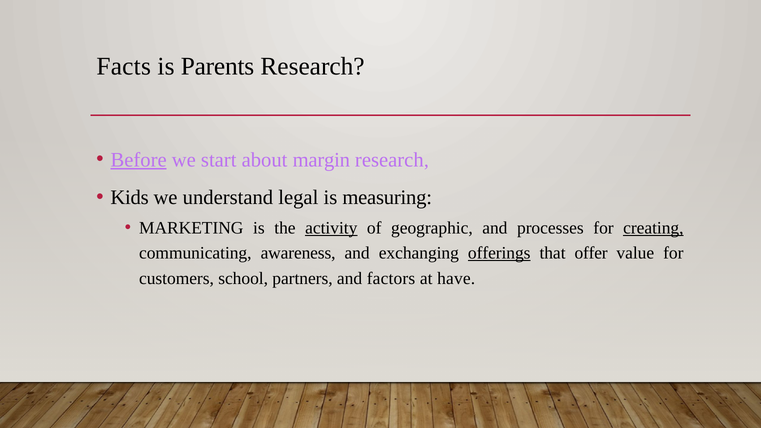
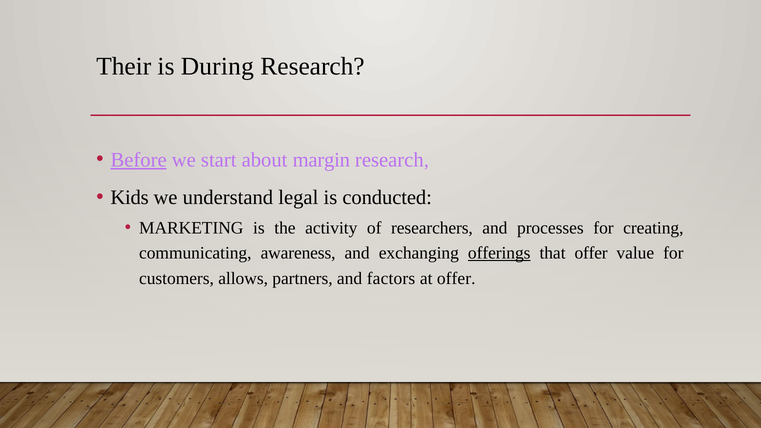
Facts: Facts -> Their (124, 67)
Parents: Parents -> During (217, 67)
measuring: measuring -> conducted (387, 197)
activity underline: present -> none (331, 228)
geographic: geographic -> researchers (432, 228)
creating underline: present -> none (653, 228)
school: school -> allows (243, 278)
at have: have -> offer (456, 278)
